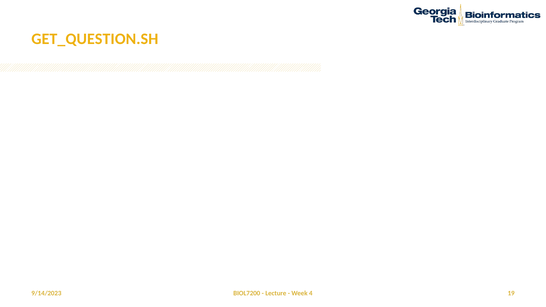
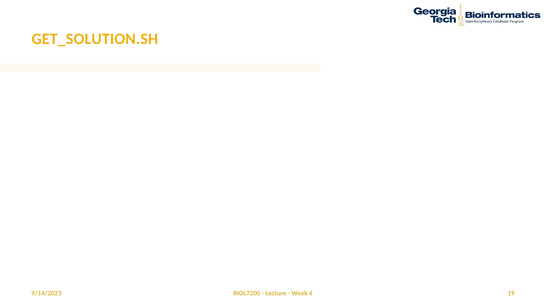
GET_QUESTION.SH: GET_QUESTION.SH -> GET_SOLUTION.SH (95, 39)
